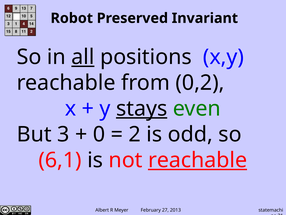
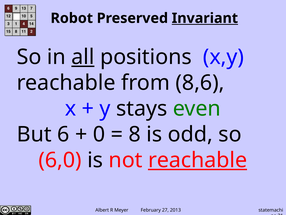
Invariant underline: none -> present (205, 18)
0,2: 0,2 -> 8,6 (200, 83)
stays underline: present -> none (142, 108)
3: 3 -> 6 (63, 134)
2: 2 -> 8 (135, 134)
6,1: 6,1 -> 6,0 (60, 160)
